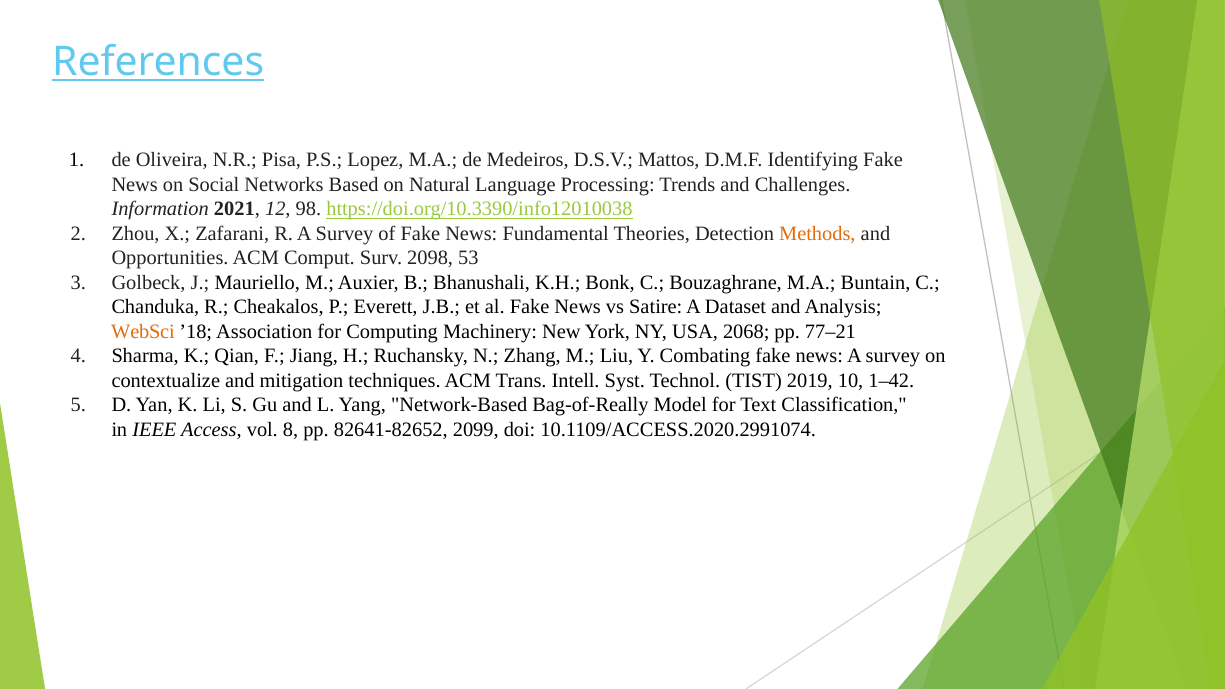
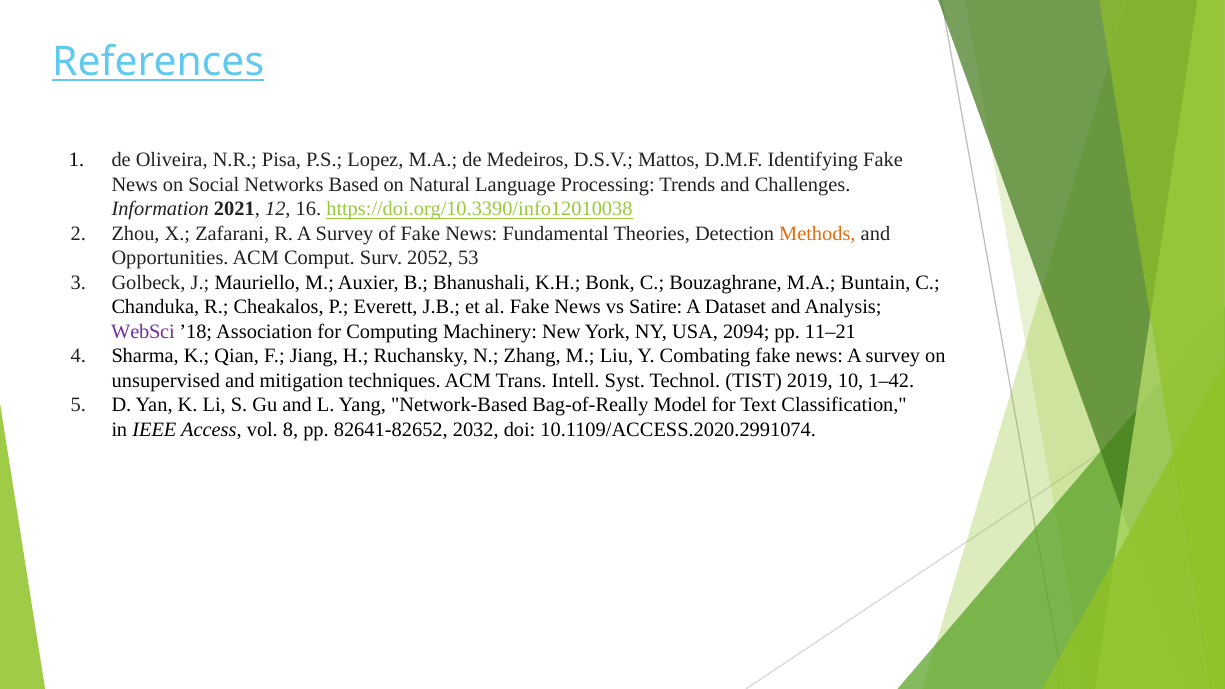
98: 98 -> 16 (308, 209)
2098: 2098 -> 2052 (430, 258)
WebSci colour: orange -> purple (143, 332)
2068: 2068 -> 2094 (746, 332)
77–21: 77–21 -> 11–21 (830, 332)
contextualize: contextualize -> unsupervised (166, 381)
2099: 2099 -> 2032 (476, 430)
